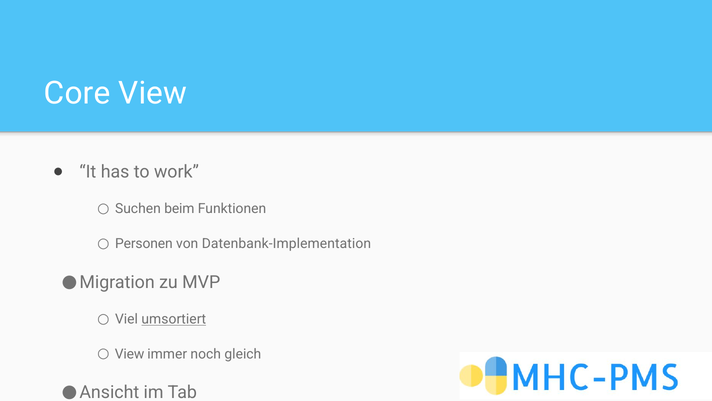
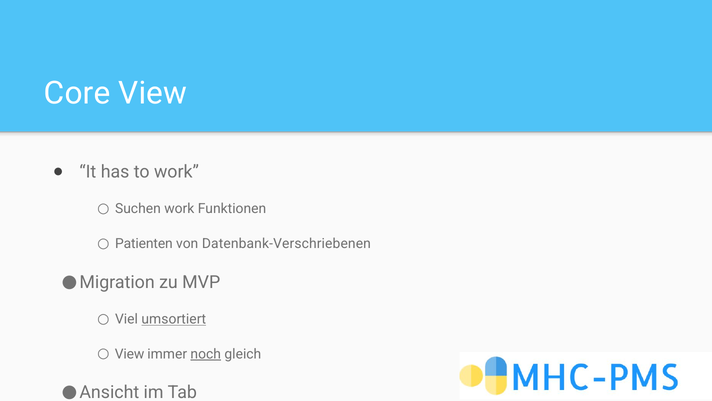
Suchen beim: beim -> work (179, 209)
Personen: Personen -> Patienten (144, 244)
Datenbank-Implementation: Datenbank-Implementation -> Datenbank-Verschriebenen (286, 244)
noch underline: none -> present (206, 354)
